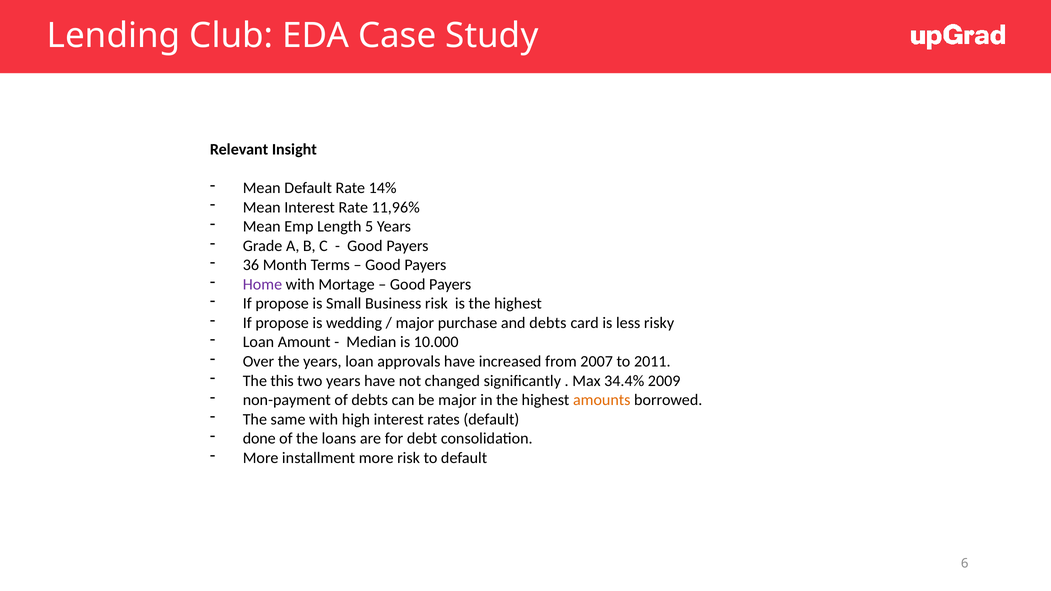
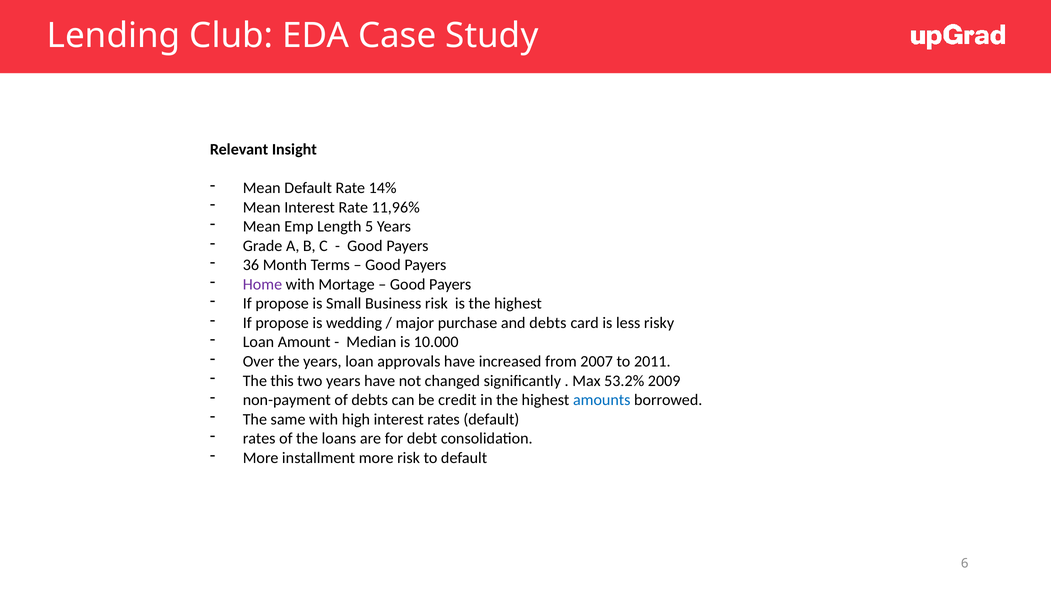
34.4%: 34.4% -> 53.2% (624, 381)
be major: major -> credit (457, 400)
amounts colour: orange -> blue (602, 400)
done: done -> rates (259, 439)
